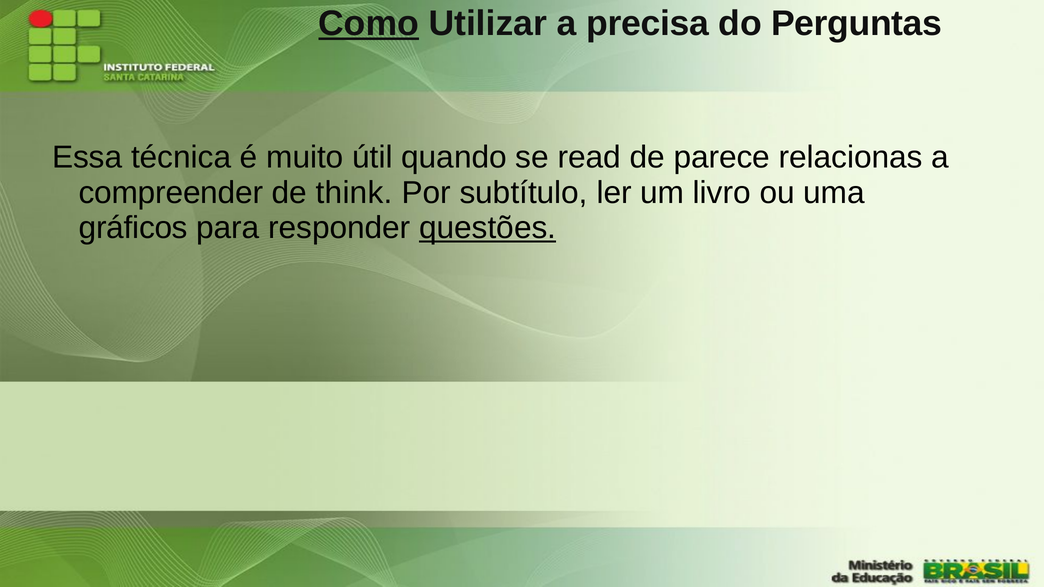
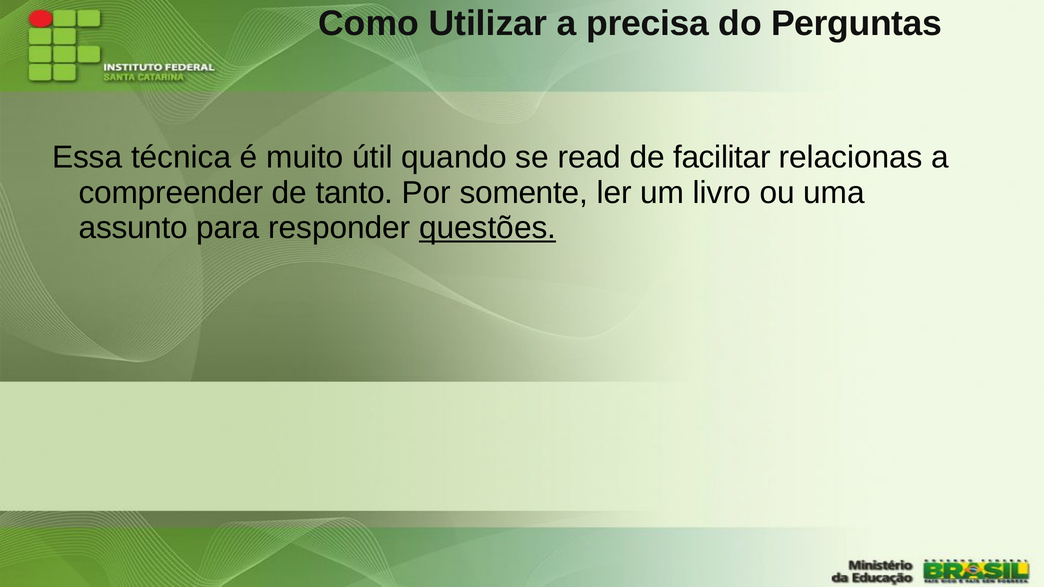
Como underline: present -> none (369, 23)
parece: parece -> facilitar (722, 158)
think: think -> tanto (354, 193)
subtítulo: subtítulo -> somente (524, 193)
gráficos: gráficos -> assunto (133, 228)
